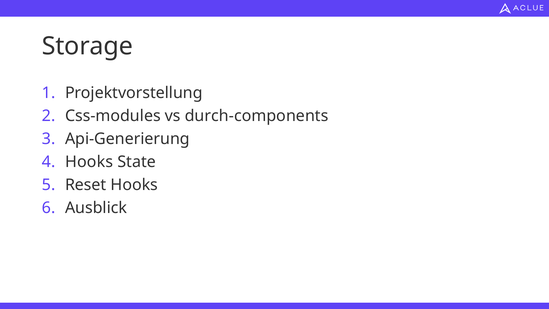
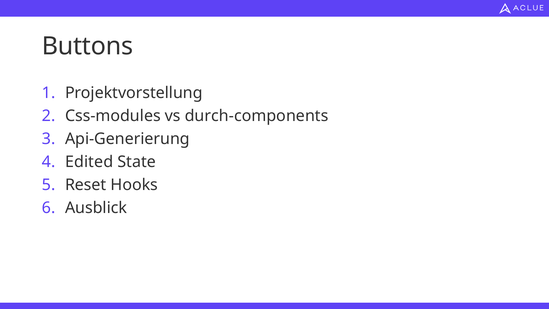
Storage: Storage -> Buttons (87, 46)
Hooks: Hooks -> Edited (89, 162)
